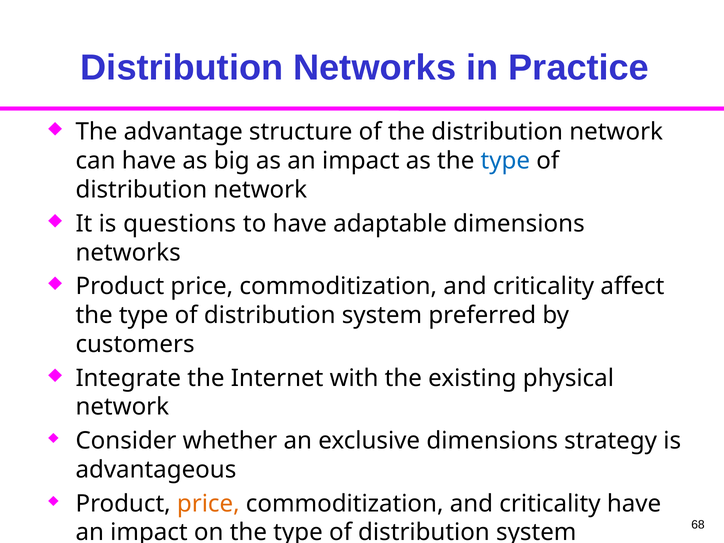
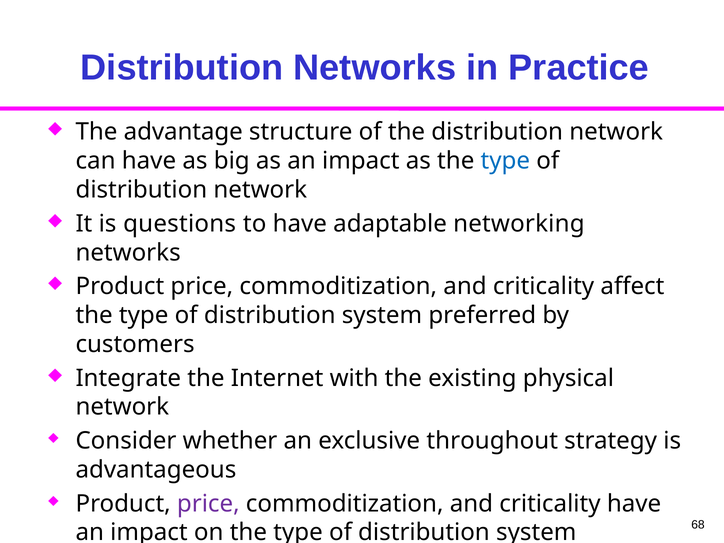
adaptable dimensions: dimensions -> networking (519, 224)
exclusive dimensions: dimensions -> throughout (492, 441)
price colour: orange -> purple (208, 504)
